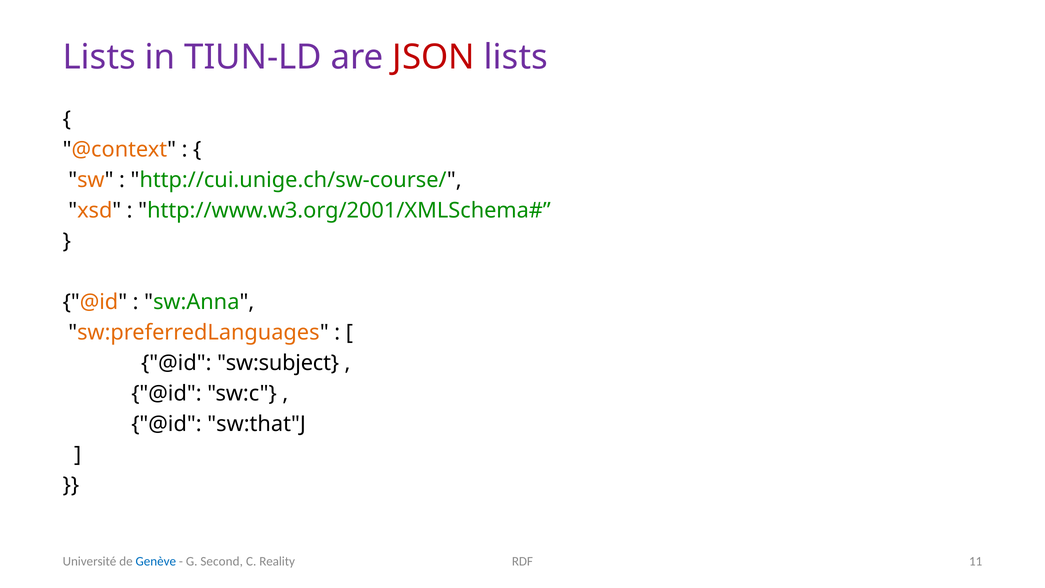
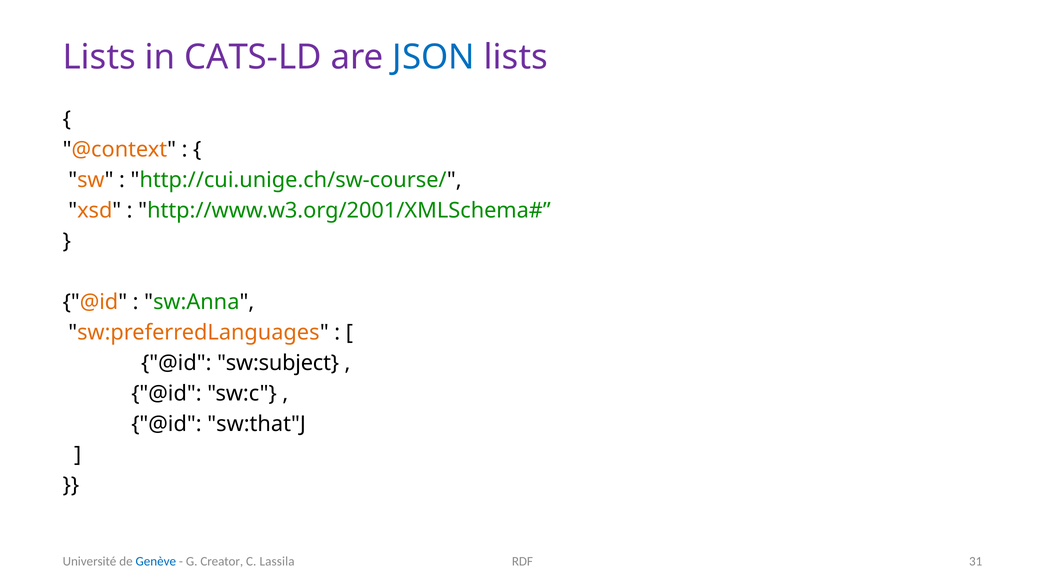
TIUN-LD: TIUN-LD -> CATS-LD (253, 57)
JSON colour: red -> blue (434, 57)
Second: Second -> Creator (222, 561)
Reality: Reality -> Lassila (277, 561)
11: 11 -> 31 (976, 561)
